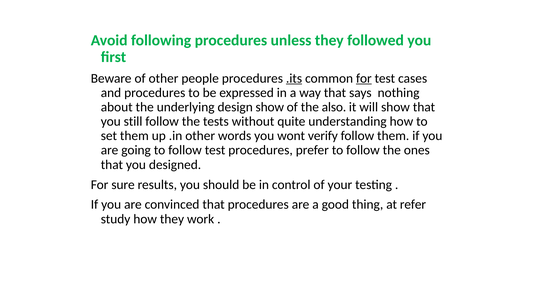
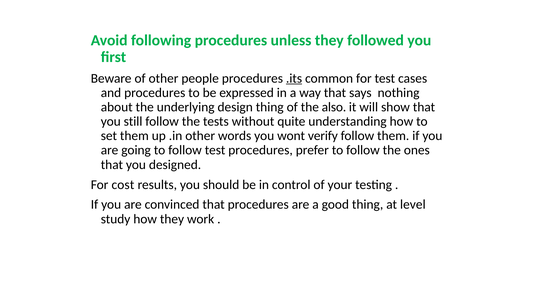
for underline: present -> none (364, 78)
design show: show -> thing (270, 107)
sure: sure -> cost (123, 185)
refer: refer -> level (413, 205)
